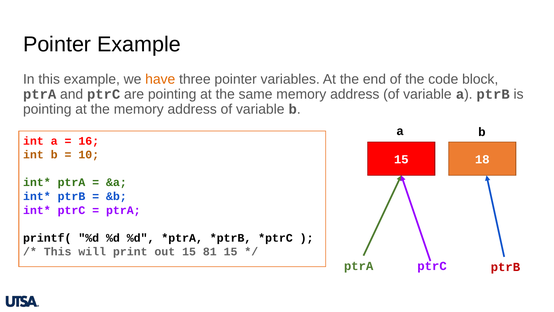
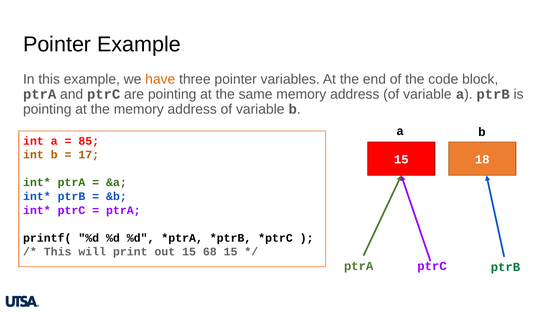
16: 16 -> 85 (89, 141)
10: 10 -> 17 (89, 155)
81: 81 -> 68 (210, 252)
ptrB colour: red -> green (505, 267)
